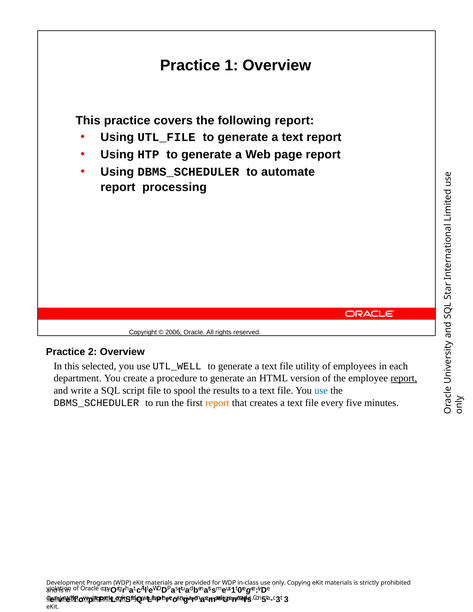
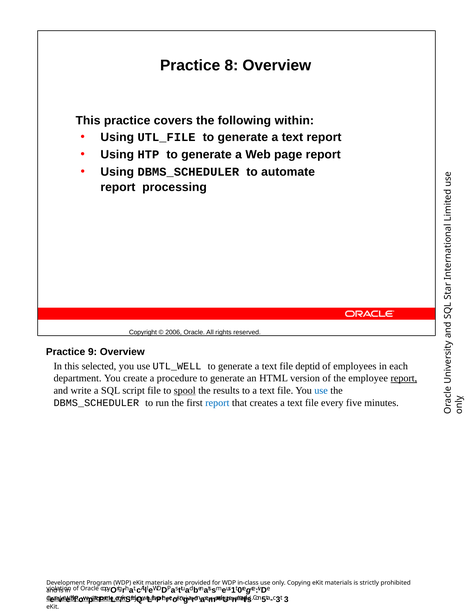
1: 1 -> 8 (231, 65)
following report: report -> within (294, 121)
2: 2 -> 9 (92, 352)
utility: utility -> deptid (308, 366)
spool underline: none -> present (185, 391)
report colour: orange -> blue (217, 403)
